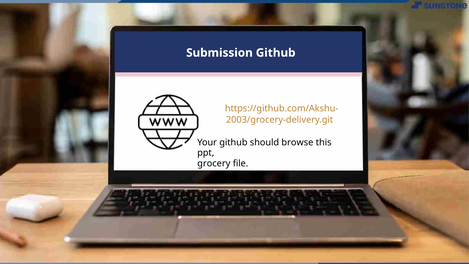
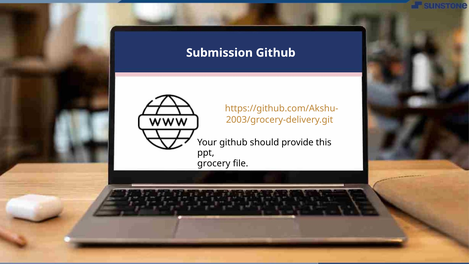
browse: browse -> provide (297, 142)
